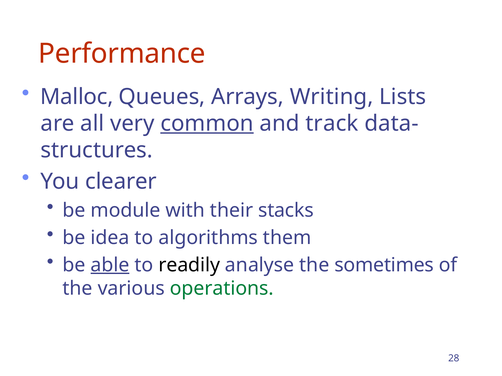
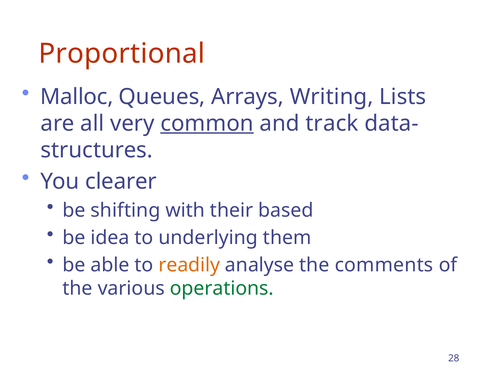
Performance: Performance -> Proportional (122, 54)
module: module -> shifting (125, 211)
stacks: stacks -> based (286, 211)
algorithms: algorithms -> underlying (208, 238)
able underline: present -> none (110, 265)
readily colour: black -> orange (189, 265)
sometimes: sometimes -> comments (384, 265)
